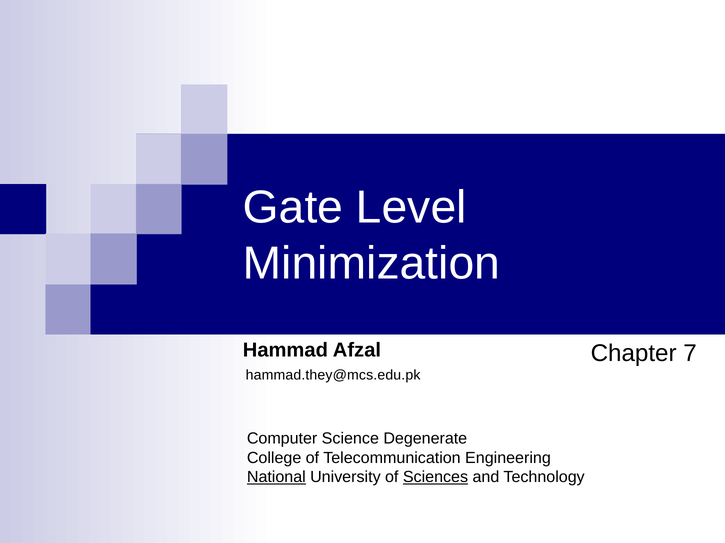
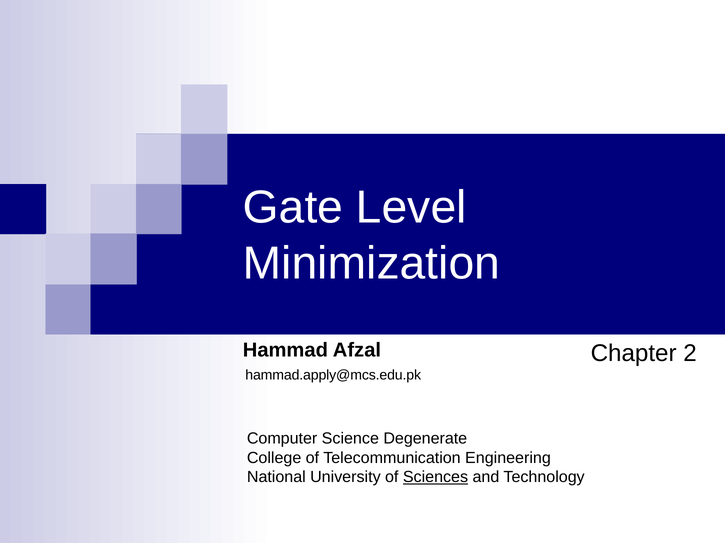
7: 7 -> 2 (690, 354)
hammad.they@mcs.edu.pk: hammad.they@mcs.edu.pk -> hammad.apply@mcs.edu.pk (333, 376)
National underline: present -> none (276, 478)
